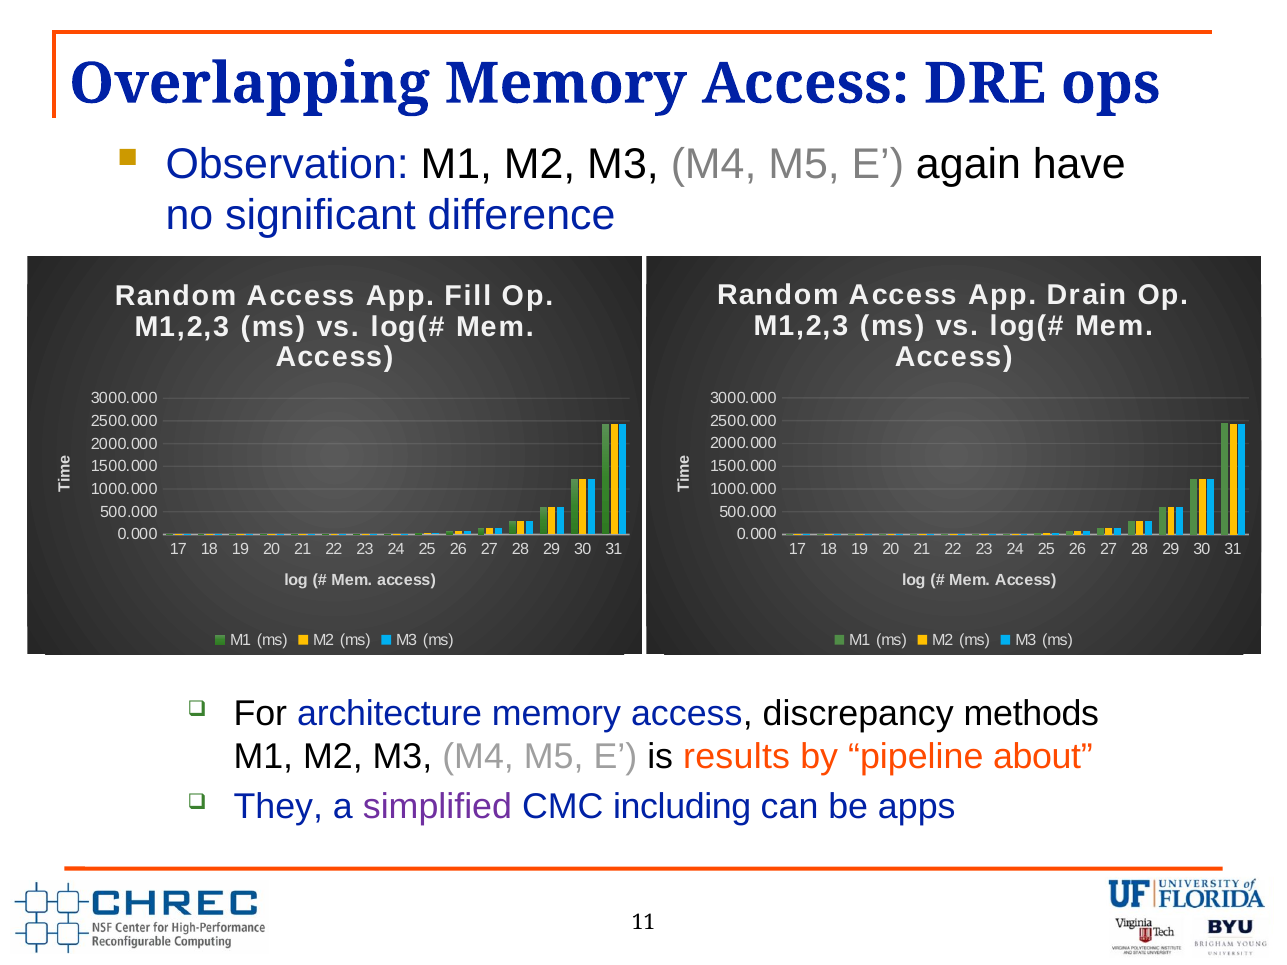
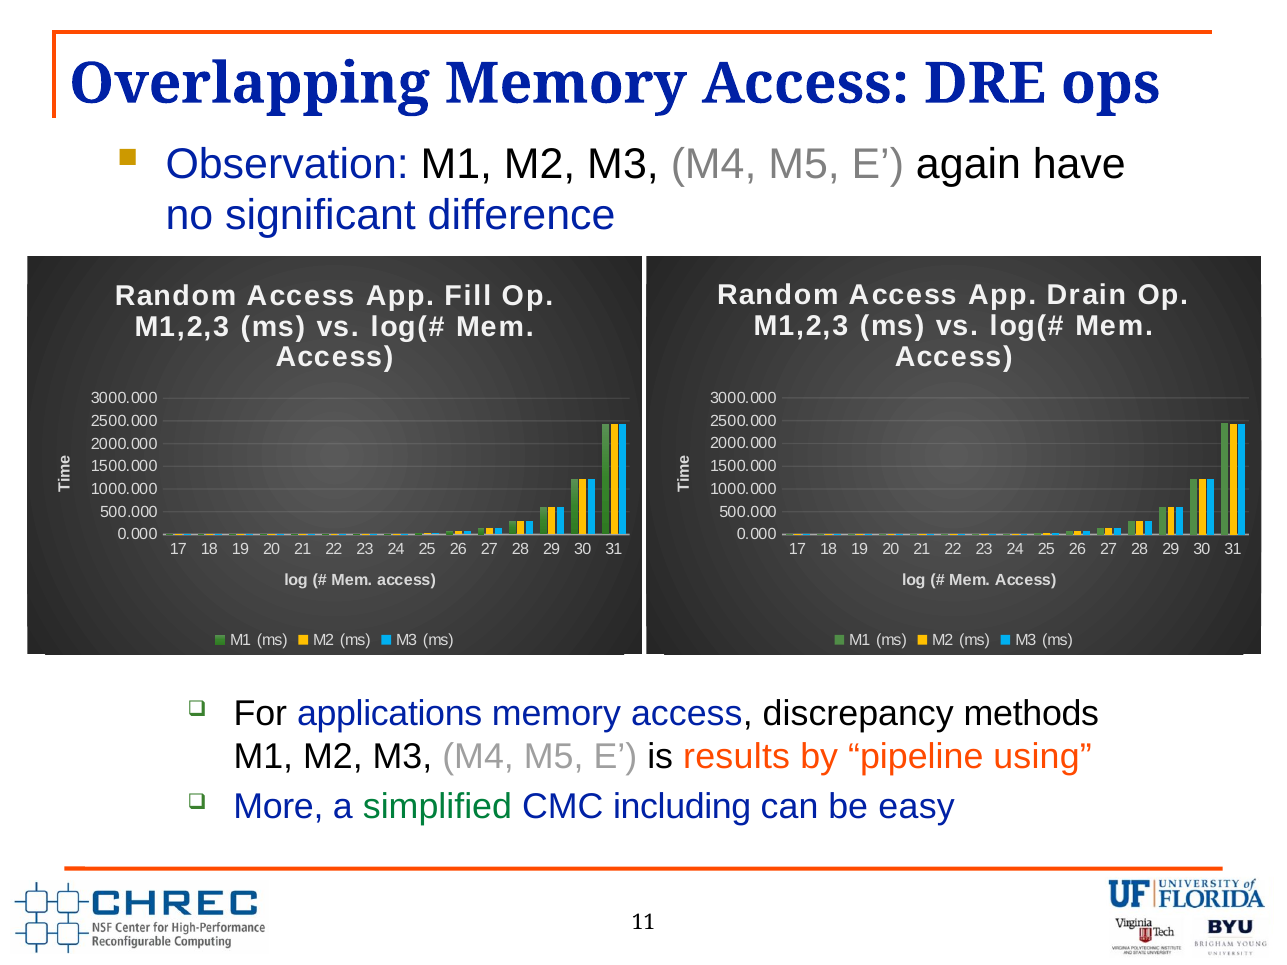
architecture: architecture -> applications (390, 714)
about: about -> using (1043, 757)
They: They -> More (278, 807)
simplified colour: purple -> green (437, 807)
apps: apps -> easy (917, 807)
